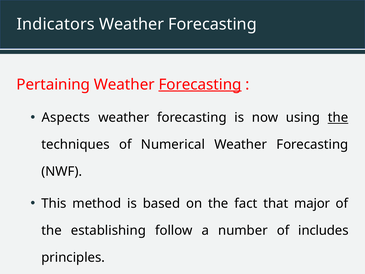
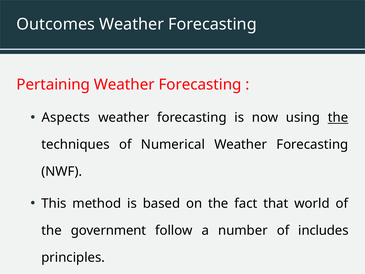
Indicators: Indicators -> Outcomes (56, 24)
Forecasting underline: present -> none (200, 84)
major: major -> world (312, 203)
establishing: establishing -> government (108, 230)
